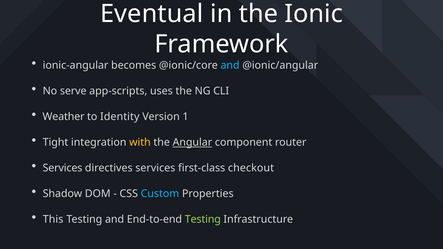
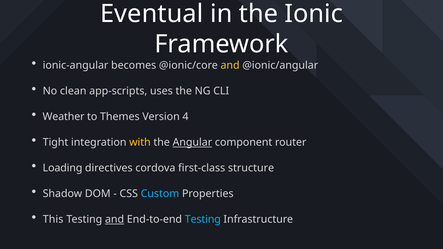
and colour: light blue -> yellow (230, 65)
serve: serve -> clean (73, 91)
Identity: Identity -> Themes (120, 117)
1: 1 -> 4 (186, 117)
Services: Services -> Loading (63, 168)
directives services: services -> cordova (155, 168)
checkout: checkout -> structure (251, 168)
and underline: none -> present (115, 219)
Testing colour: light green -> light blue (203, 219)
